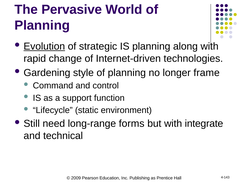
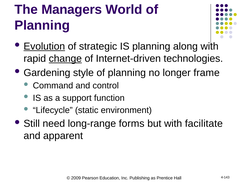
Pervasive: Pervasive -> Managers (72, 10)
change underline: none -> present (65, 58)
integrate: integrate -> facilitate (204, 123)
technical: technical -> apparent (63, 135)
